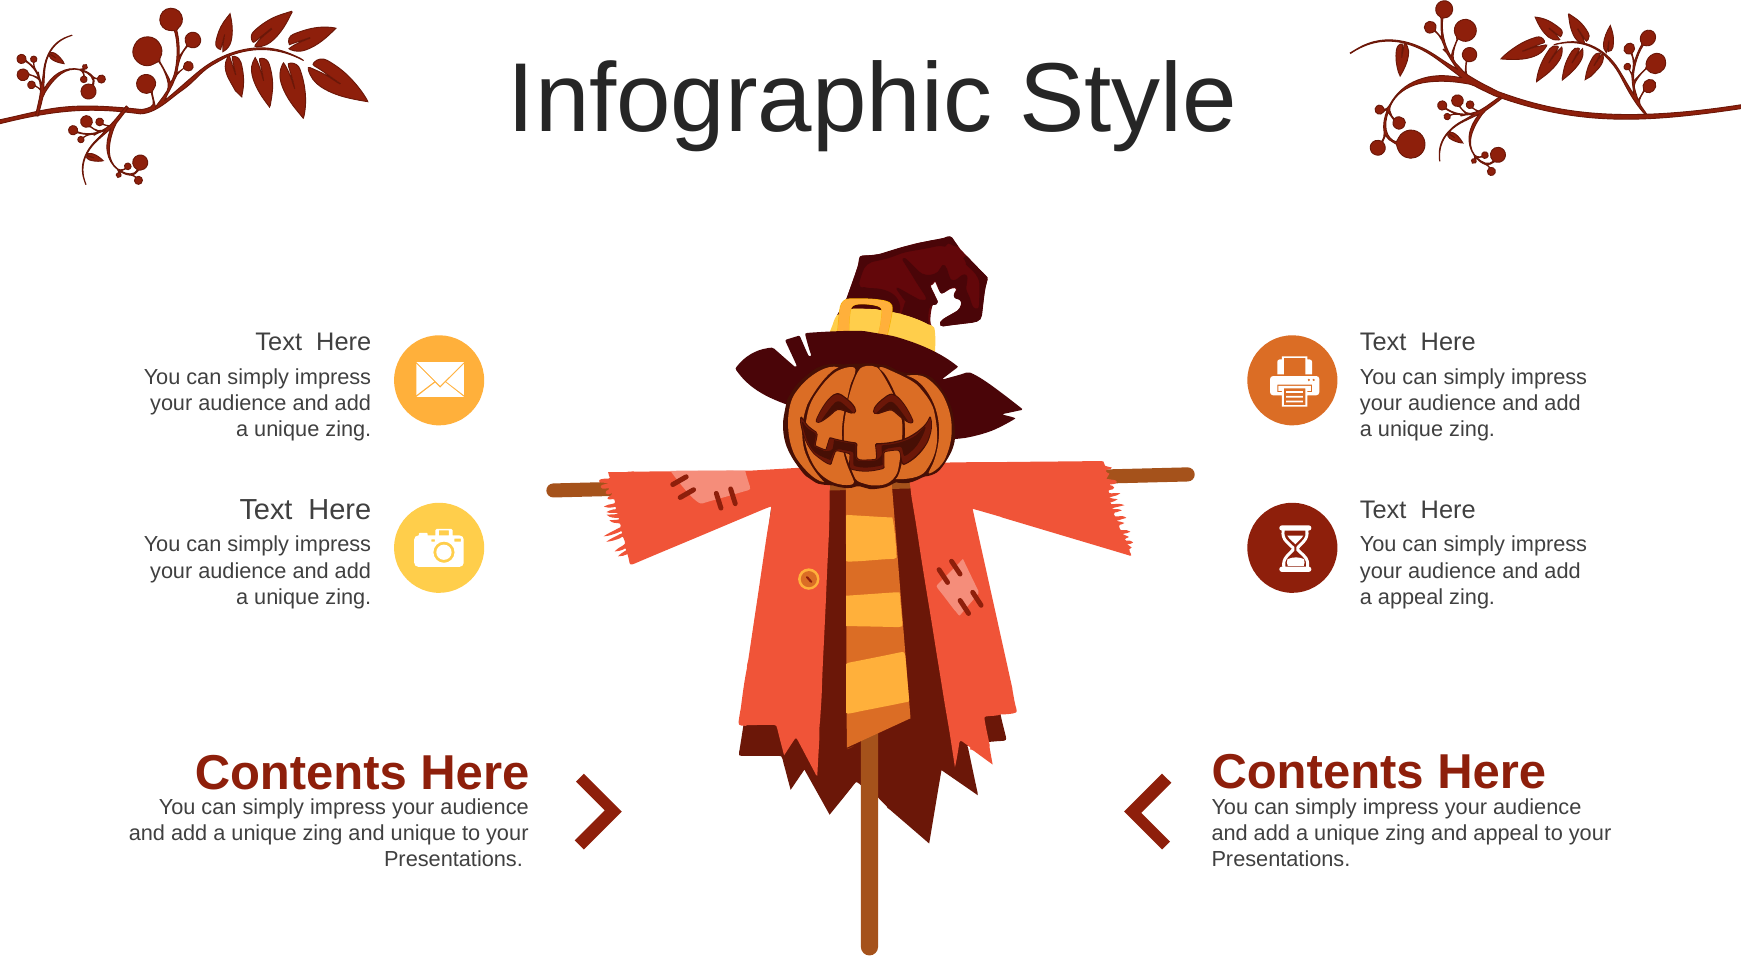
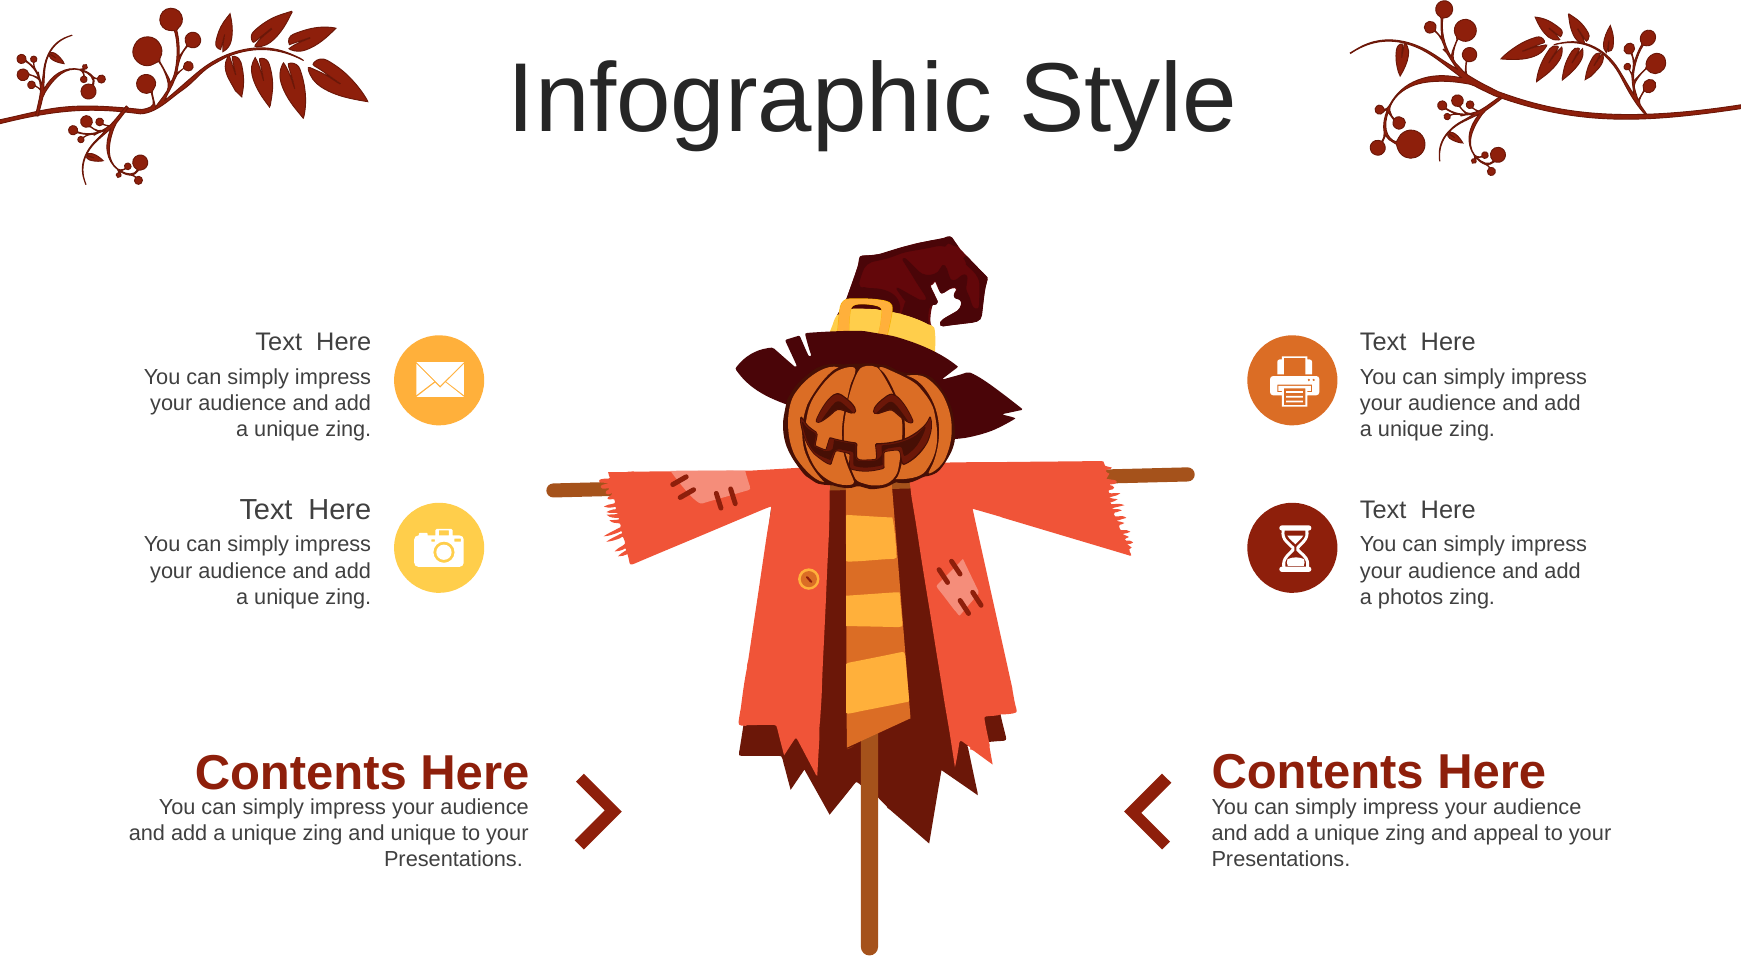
a appeal: appeal -> photos (1411, 597)
